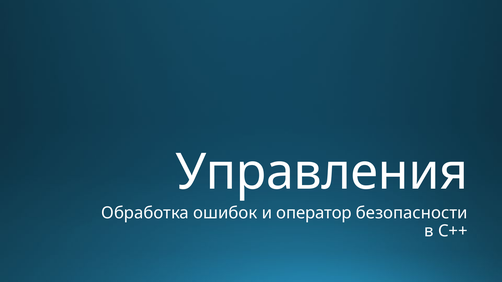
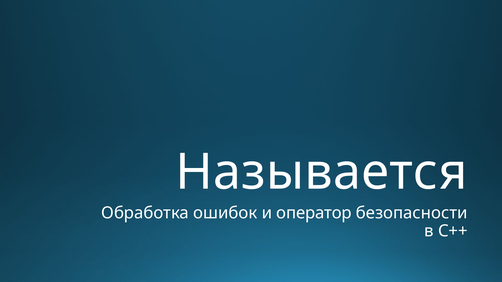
Управления: Управления -> Называется (321, 172)
